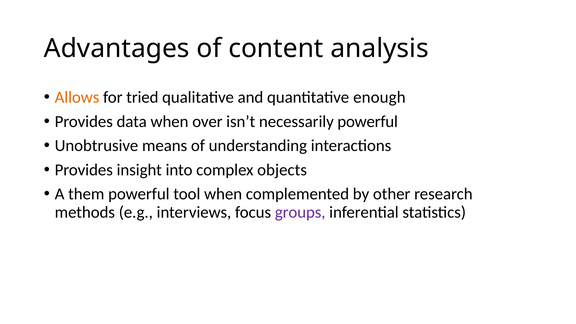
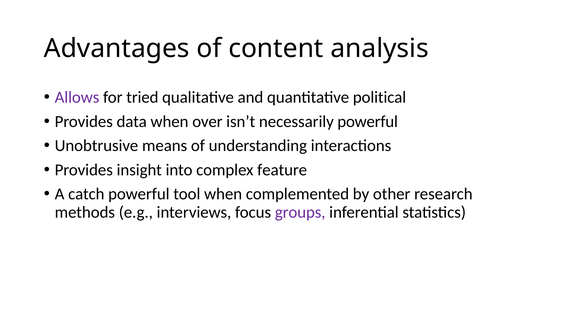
Allows colour: orange -> purple (77, 97)
enough: enough -> political (380, 97)
objects: objects -> feature (282, 170)
them: them -> catch (86, 194)
